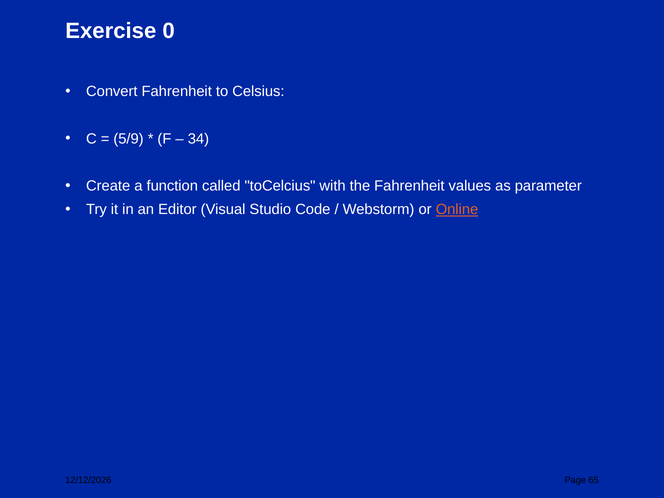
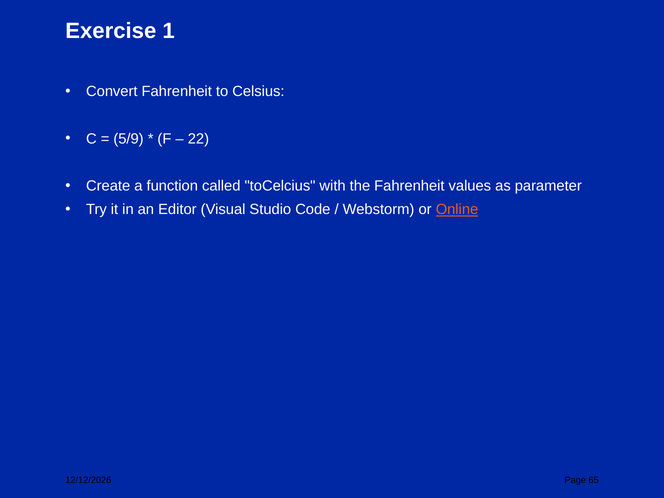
0: 0 -> 1 (169, 31)
34: 34 -> 22 (198, 139)
